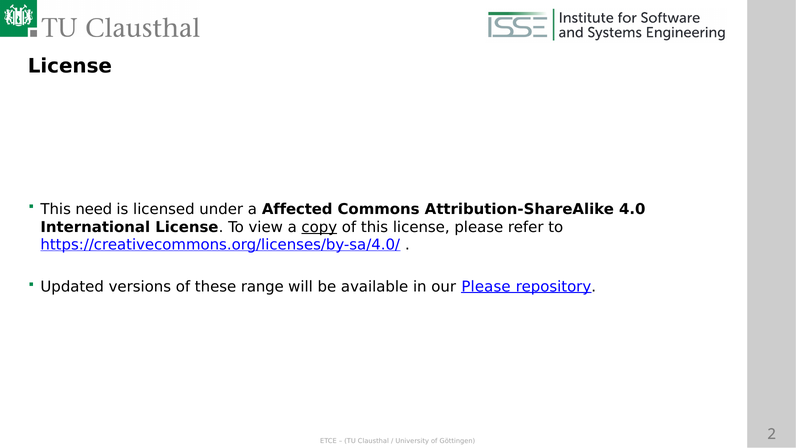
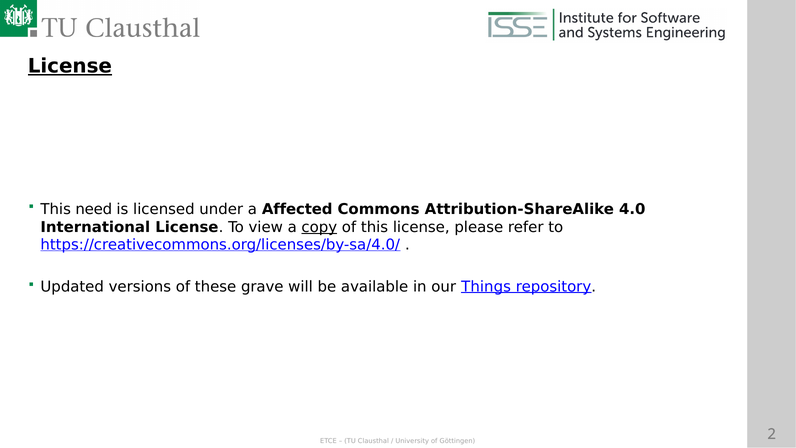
License underline: none -> present (70, 66)
range: range -> grave (262, 287)
our Please: Please -> Things (486, 287)
